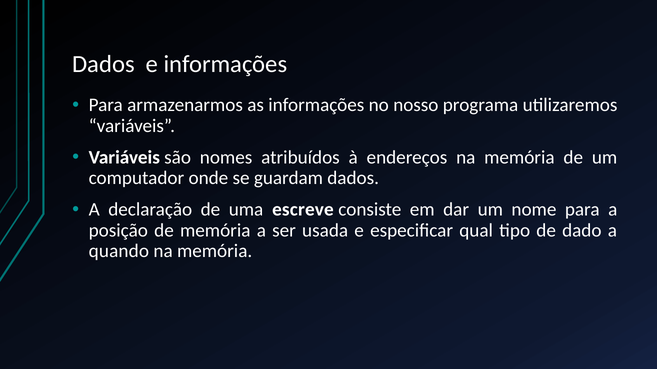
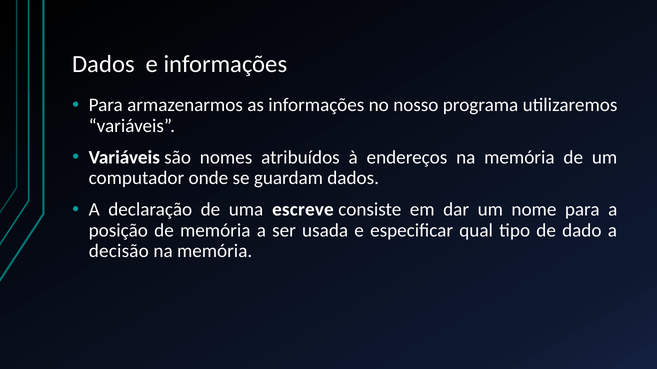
quando: quando -> decisão (119, 251)
